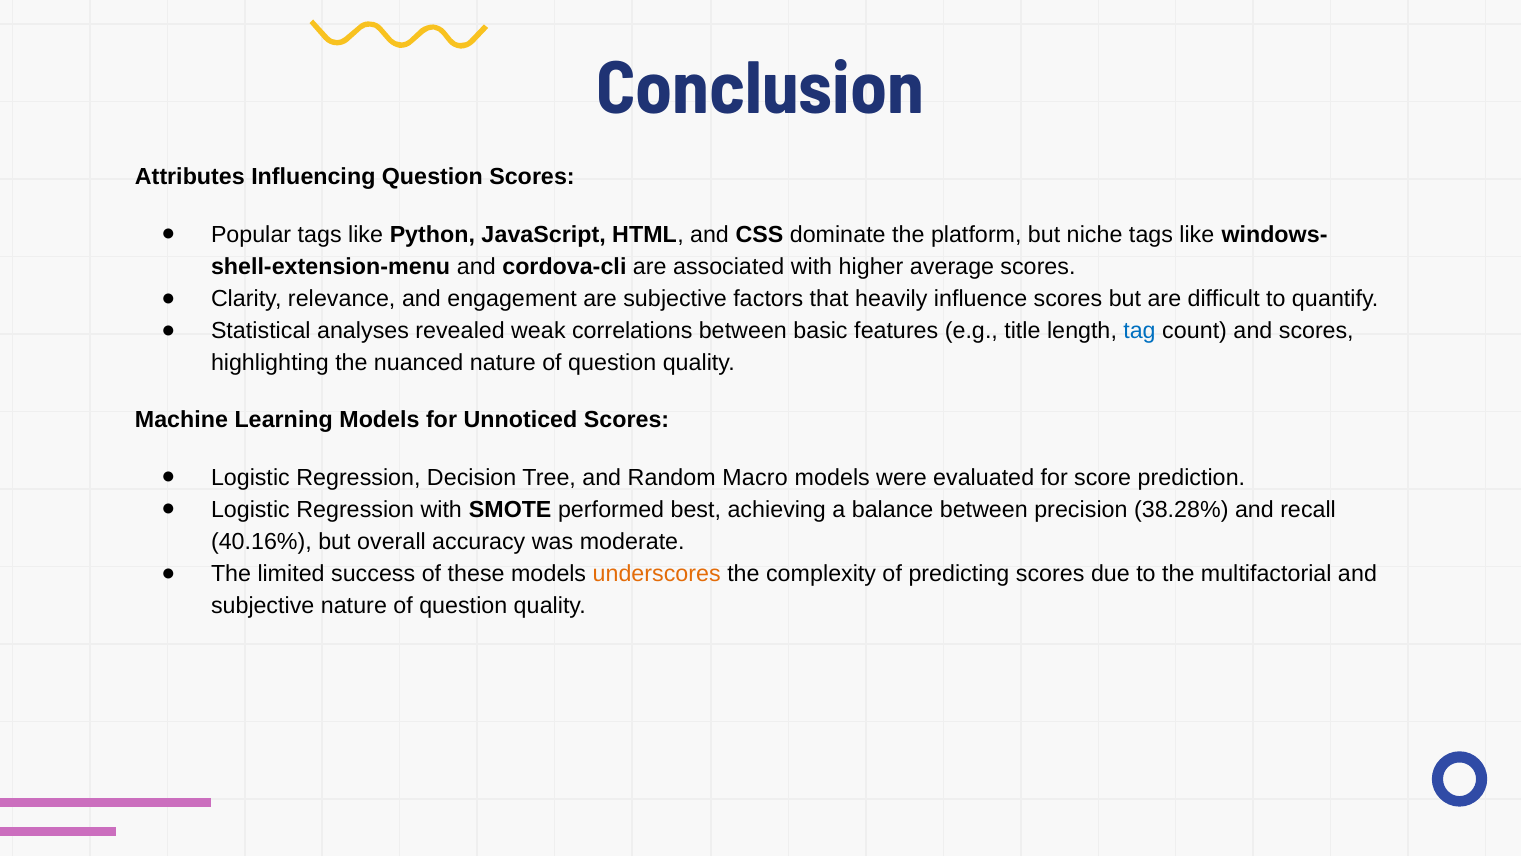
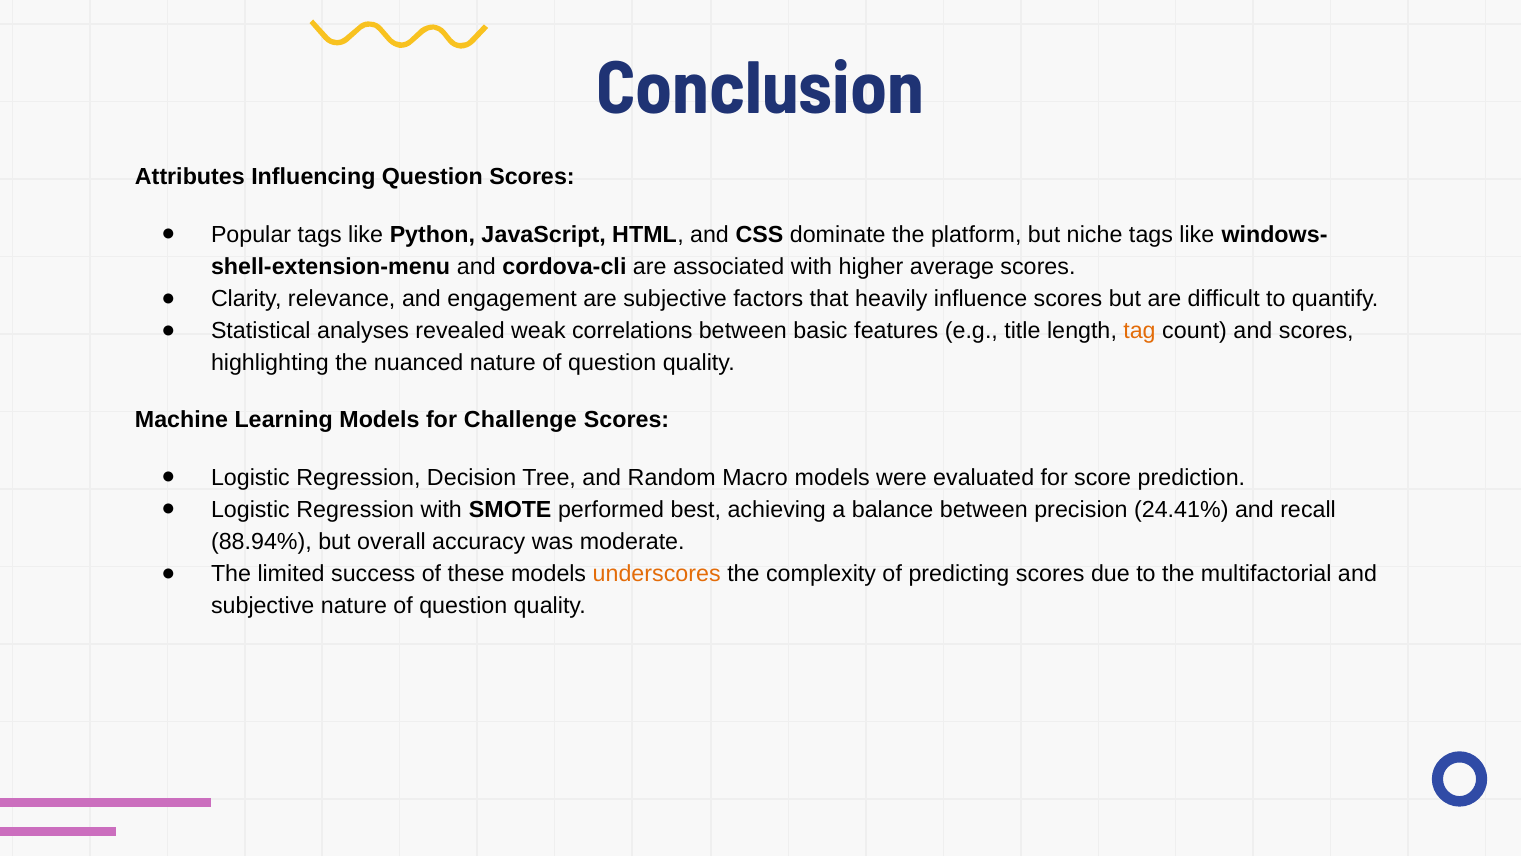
tag colour: blue -> orange (1140, 331)
Unnoticed: Unnoticed -> Challenge (520, 420)
38.28%: 38.28% -> 24.41% (1181, 509)
40.16%: 40.16% -> 88.94% (261, 541)
